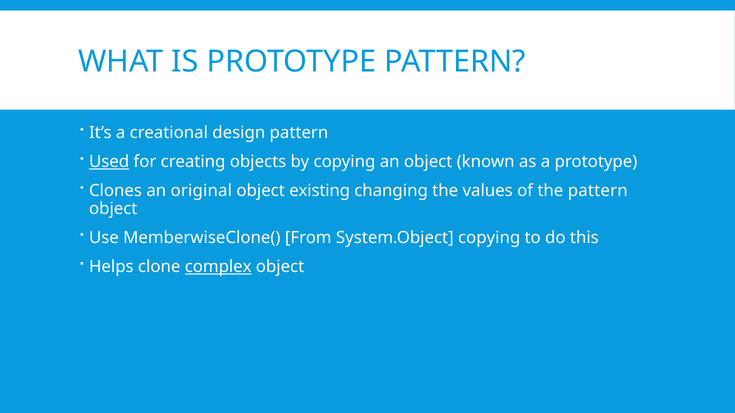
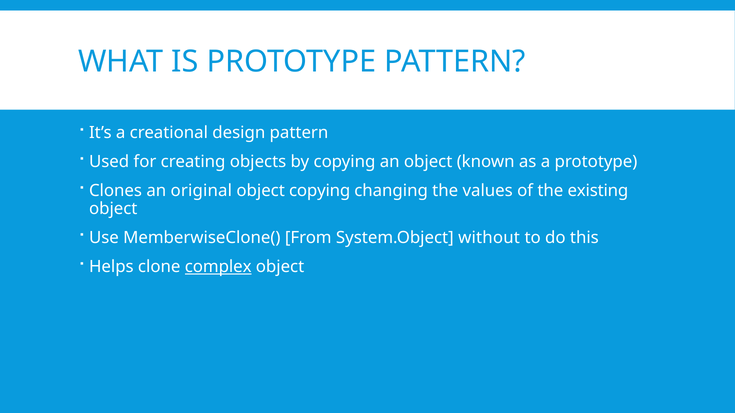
Used underline: present -> none (109, 162)
object existing: existing -> copying (320, 191)
the pattern: pattern -> existing (598, 191)
System.Object copying: copying -> without (489, 238)
